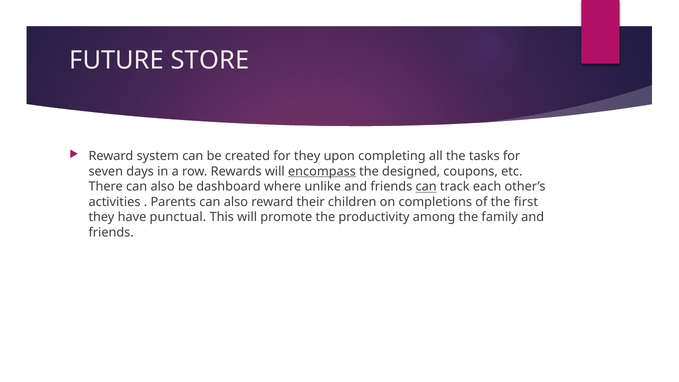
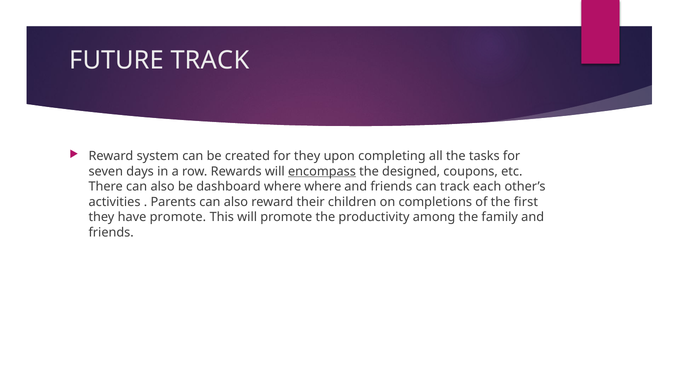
FUTURE STORE: STORE -> TRACK (210, 60)
where unlike: unlike -> where (323, 187)
can underline: present -> none (426, 187)
have punctual: punctual -> promote (178, 217)
